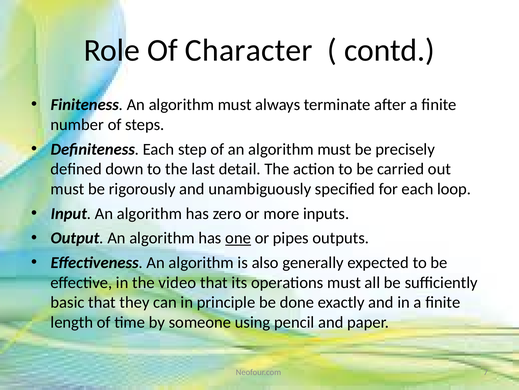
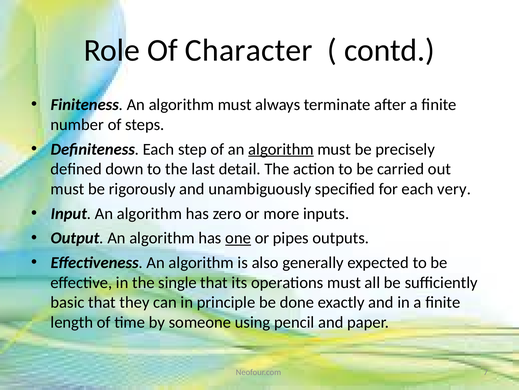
algorithm underline: none -> present (281, 149)
loop: loop -> very (454, 189)
video: video -> single (177, 282)
